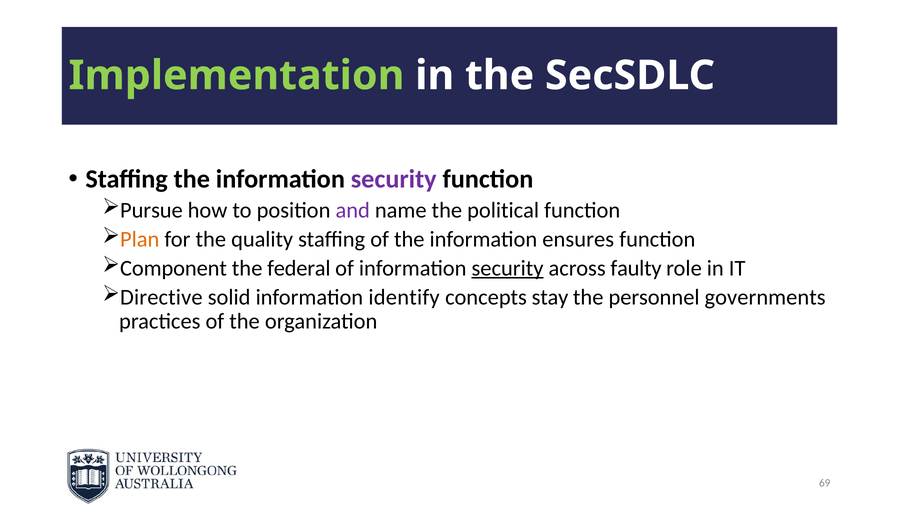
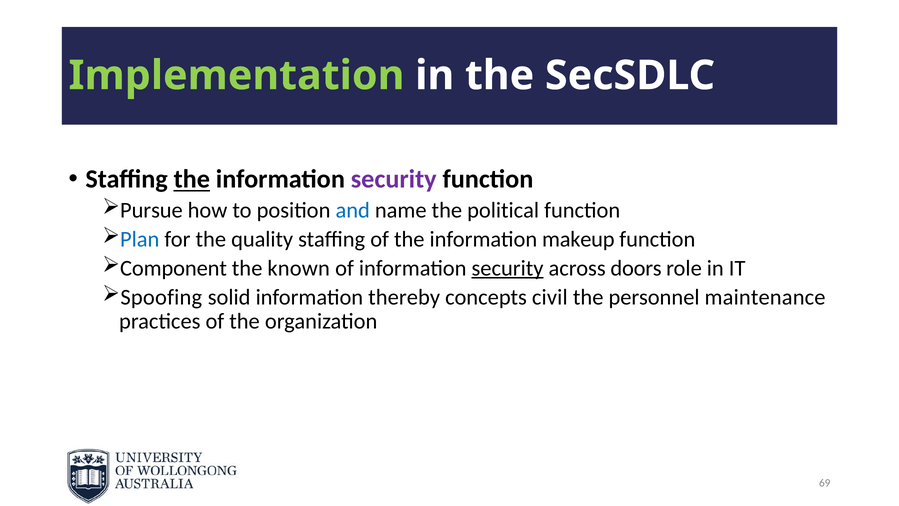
the underline: none -> present (192, 179)
and colour: purple -> blue (353, 210)
Plan colour: orange -> blue (140, 239)
ensures: ensures -> makeup (578, 239)
federal: federal -> known (299, 268)
faulty: faulty -> doors (636, 268)
Directive: Directive -> Spoofing (161, 297)
identify: identify -> thereby (404, 297)
stay: stay -> civil (550, 297)
governments: governments -> maintenance (765, 297)
